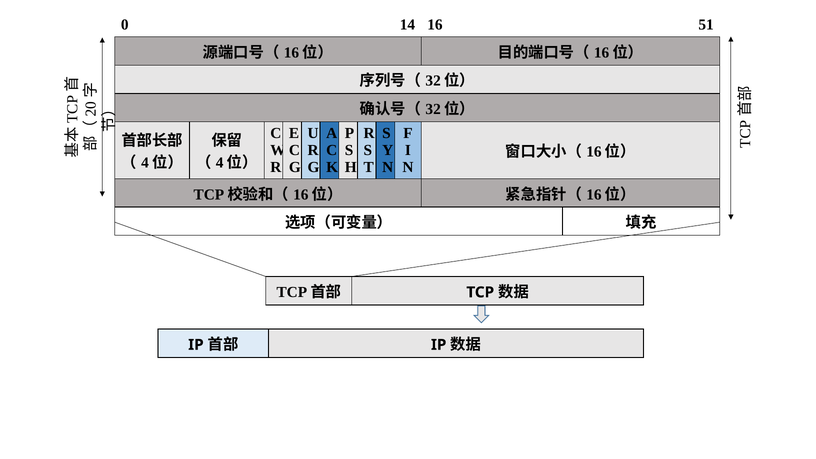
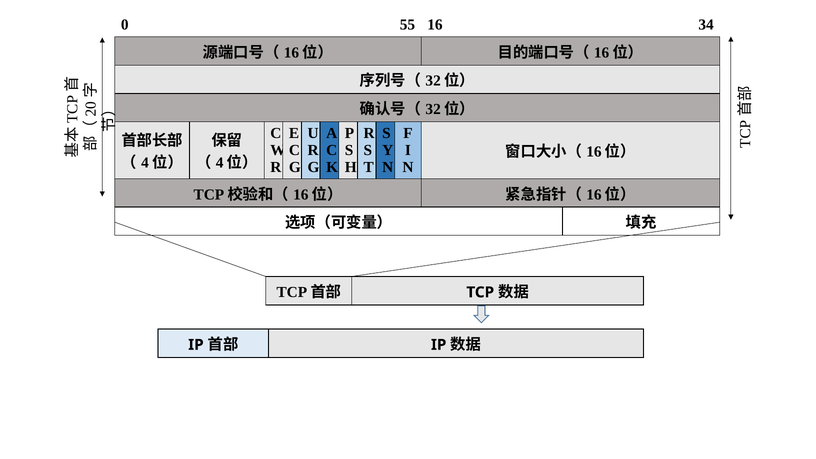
14: 14 -> 55 (407, 25)
51: 51 -> 34 (706, 25)
